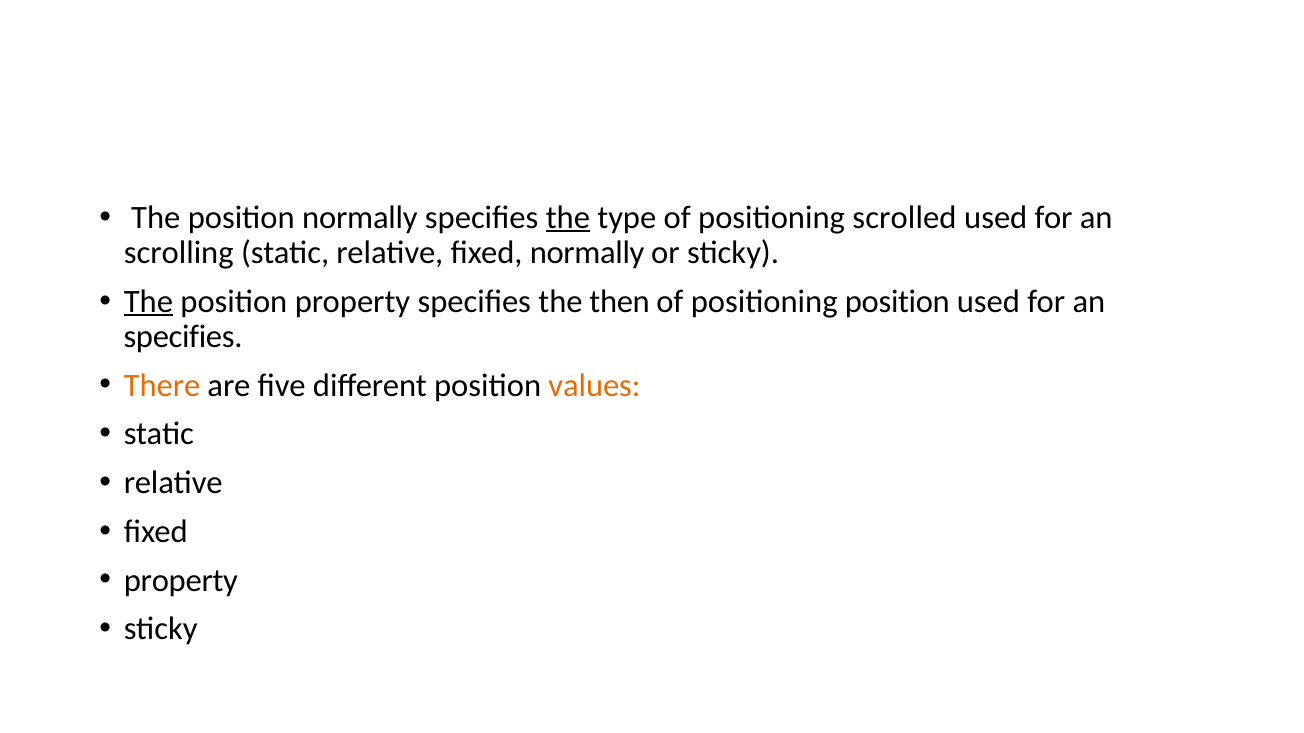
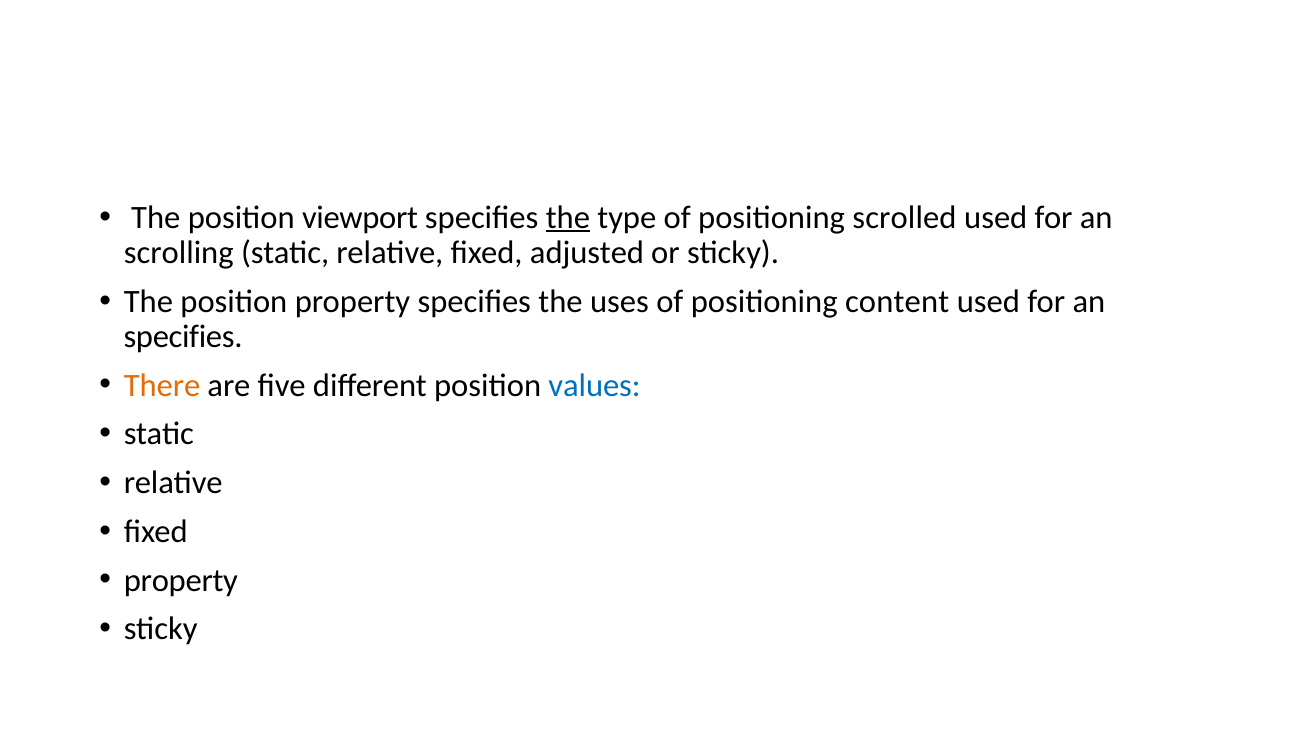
position normally: normally -> viewport (360, 218)
fixed normally: normally -> adjusted (587, 253)
The underline: present -> none (148, 302)
then: then -> uses (619, 302)
positioning position: position -> content (897, 302)
values colour: orange -> blue (595, 386)
